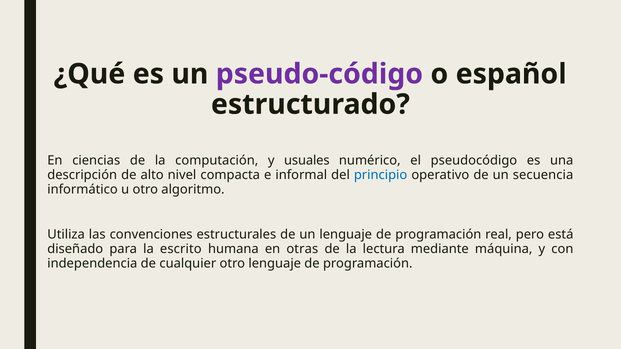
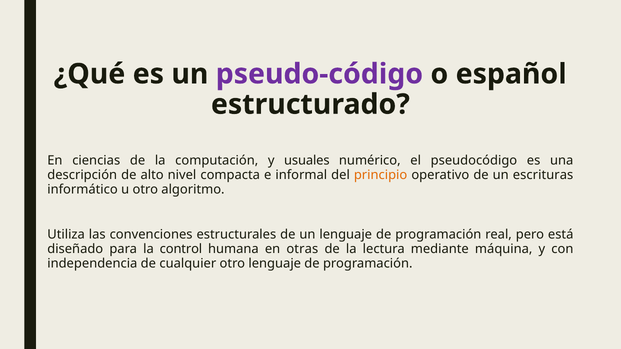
principio colour: blue -> orange (381, 175)
secuencia: secuencia -> escrituras (543, 175)
escrito: escrito -> control (181, 249)
